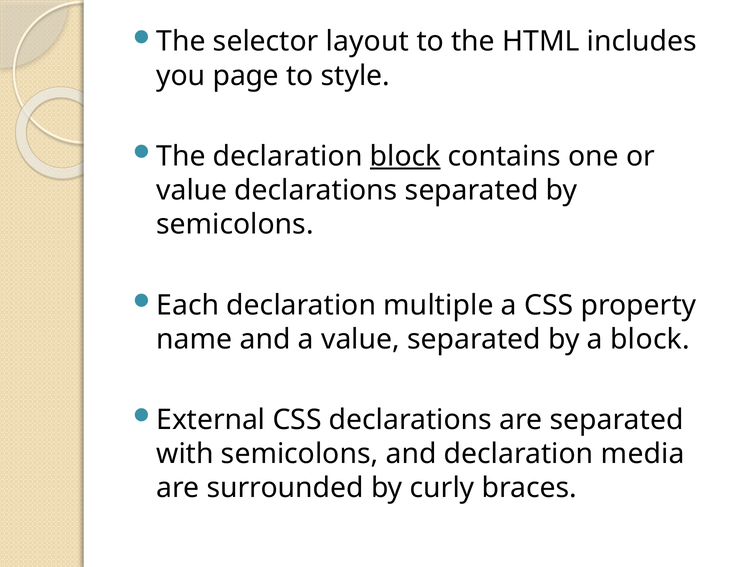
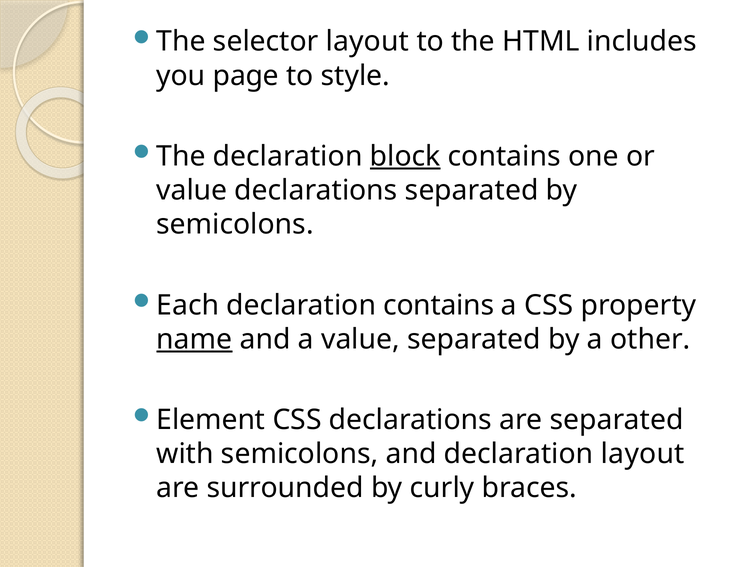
declaration multiple: multiple -> contains (439, 305)
name underline: none -> present (194, 339)
a block: block -> other (650, 339)
External: External -> Element (211, 420)
declaration media: media -> layout (643, 454)
